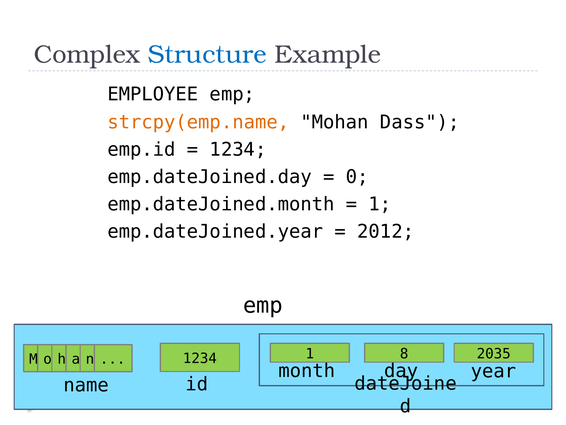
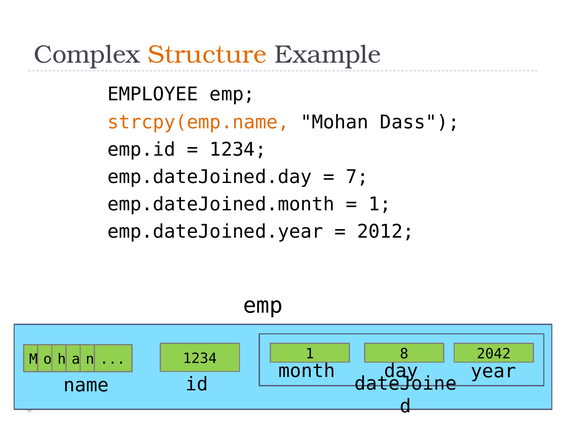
Structure colour: blue -> orange (207, 55)
0: 0 -> 7 (357, 177)
2035: 2035 -> 2042 (494, 353)
